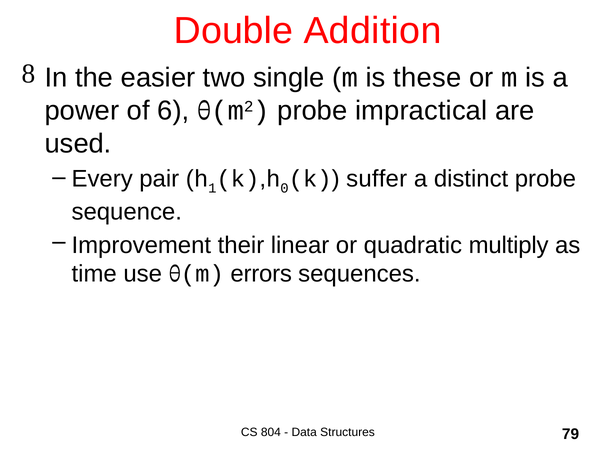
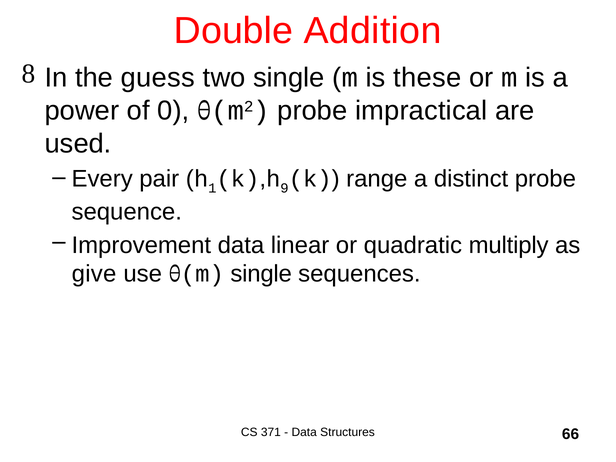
easier: easier -> guess (158, 78)
6: 6 -> 0 (173, 111)
0: 0 -> 9 (284, 188)
suffer: suffer -> range (377, 179)
Improvement their: their -> data (241, 245)
time: time -> give (94, 274)
m errors: errors -> single (261, 274)
804: 804 -> 371 (271, 432)
79: 79 -> 66 (571, 434)
